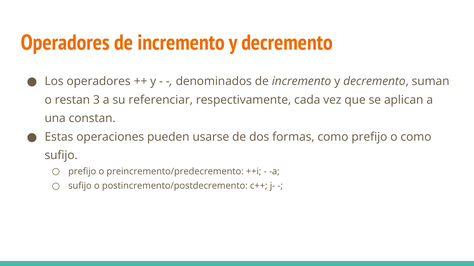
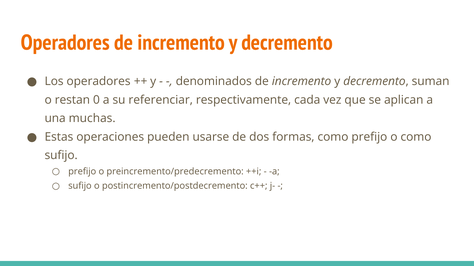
3: 3 -> 0 (96, 100)
constan: constan -> muchas (92, 119)
